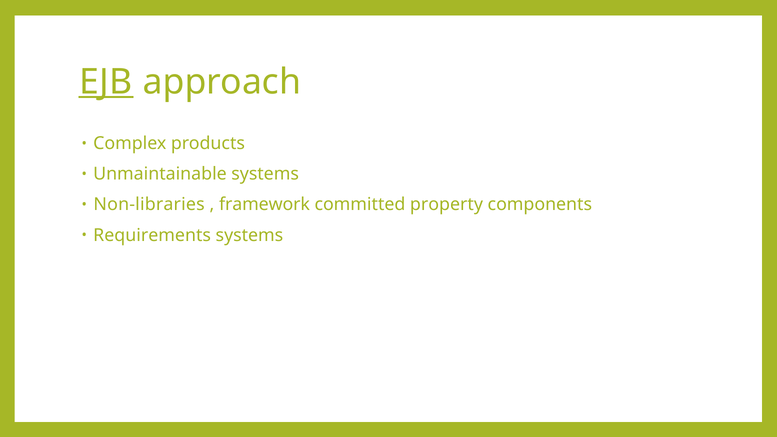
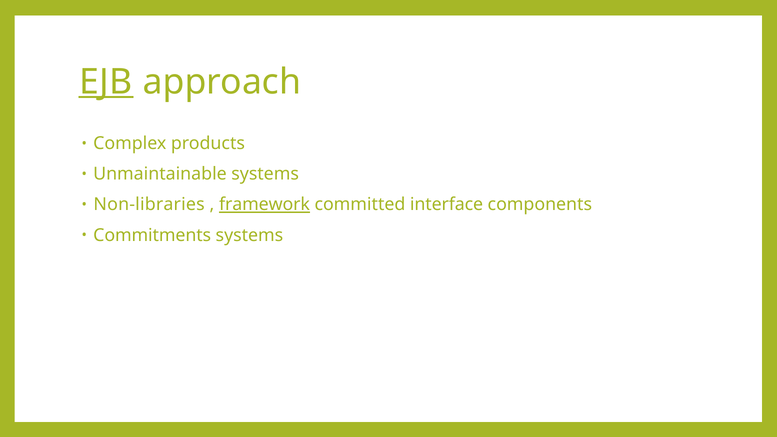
framework underline: none -> present (264, 205)
property: property -> interface (447, 205)
Requirements: Requirements -> Commitments (152, 235)
